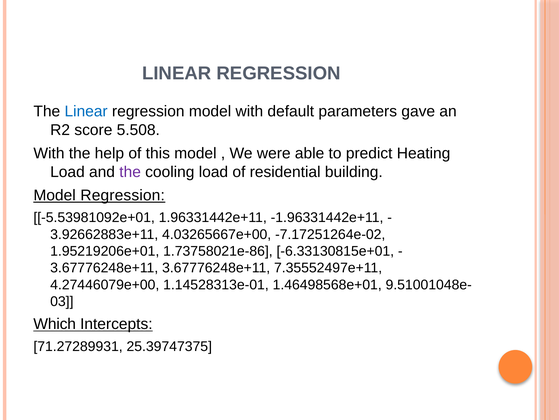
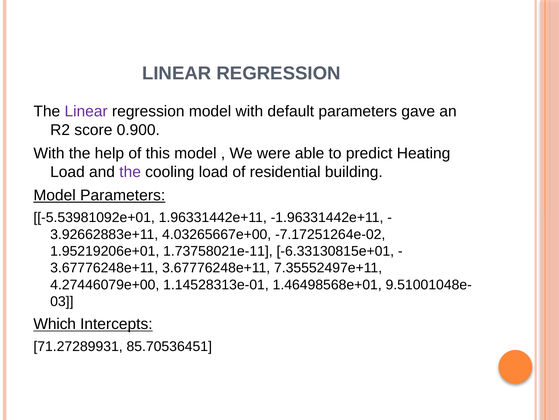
Linear colour: blue -> purple (86, 111)
5.508: 5.508 -> 0.900 (138, 130)
Model Regression: Regression -> Parameters (123, 195)
1.73758021e-86: 1.73758021e-86 -> 1.73758021e-11 (218, 251)
25.39747375: 25.39747375 -> 85.70536451 (169, 346)
